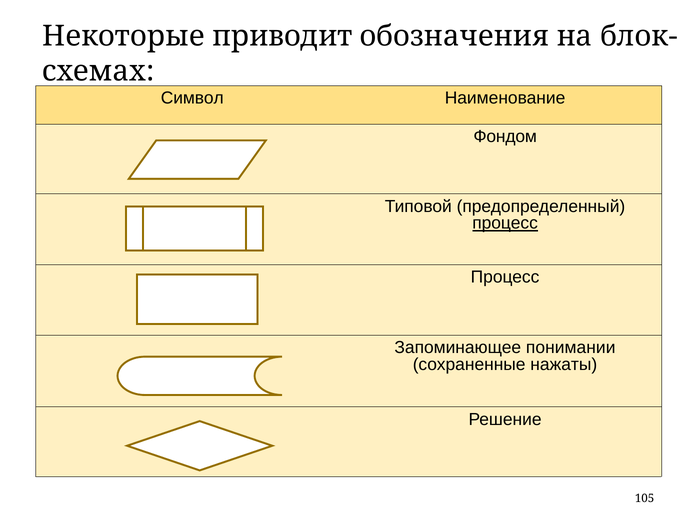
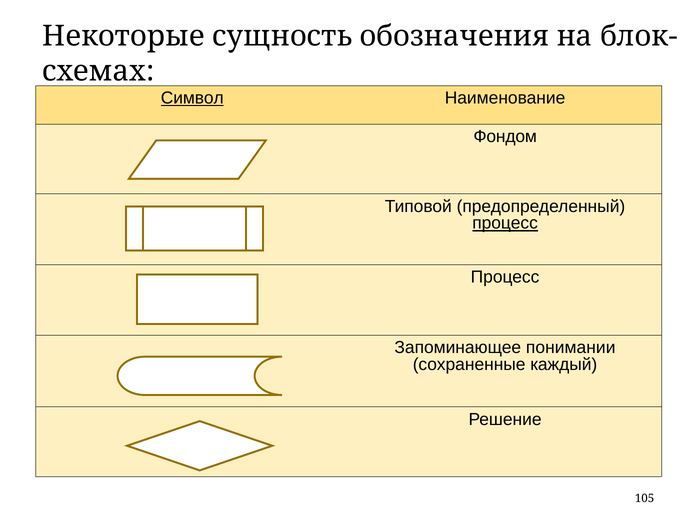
приводит: приводит -> сущность (282, 36)
Символ underline: none -> present (192, 98)
нажаты: нажаты -> каждый (564, 364)
